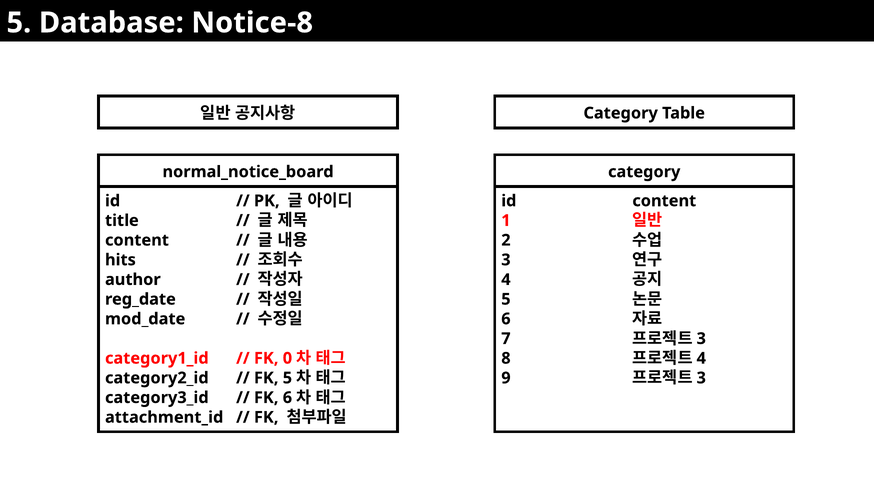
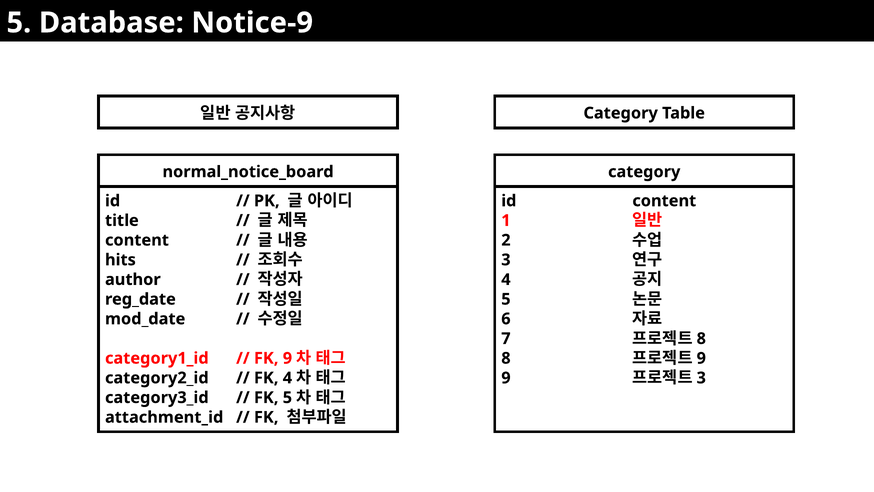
Notice-8: Notice-8 -> Notice-9 (252, 23)
3: 3 -> 8 (701, 338)
FK 0: 0 -> 9 (287, 358)
4: 4 -> 9 (701, 358)
FK 5: 5 -> 4 (287, 378)
FK 6: 6 -> 5 (287, 397)
